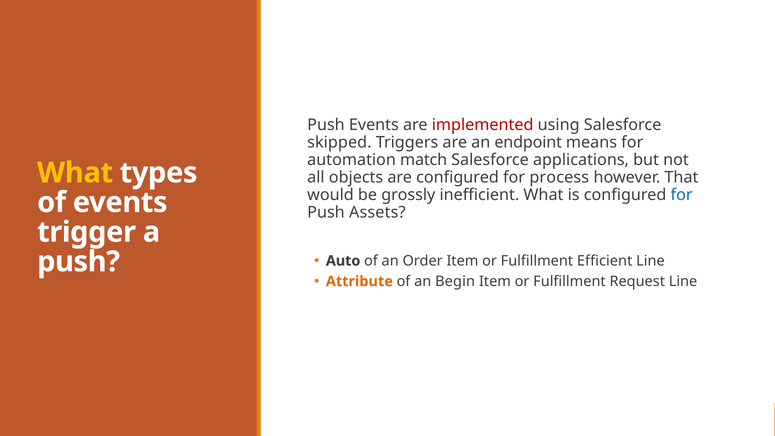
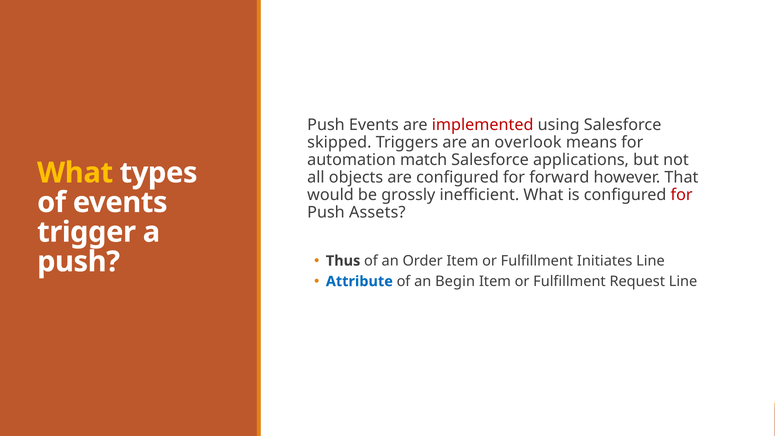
endpoint: endpoint -> overlook (528, 142)
process: process -> forward (559, 177)
for colour: blue -> red (682, 195)
Auto: Auto -> Thus (343, 261)
Efficient: Efficient -> Initiates (605, 261)
Attribute colour: orange -> blue (359, 281)
